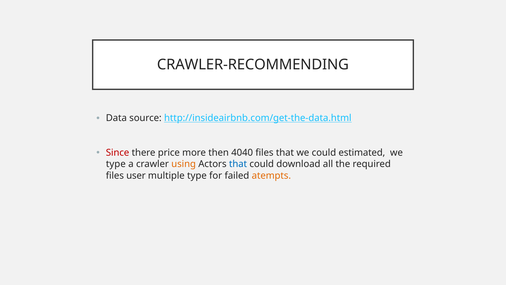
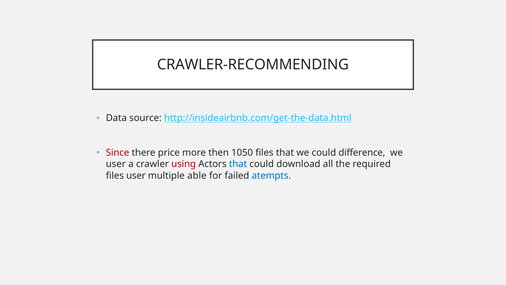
4040: 4040 -> 1050 (242, 153)
estimated: estimated -> difference (362, 153)
type: type -> user (116, 164)
using colour: orange -> red (184, 164)
multiple type: type -> able (197, 175)
atempts colour: orange -> blue (271, 175)
